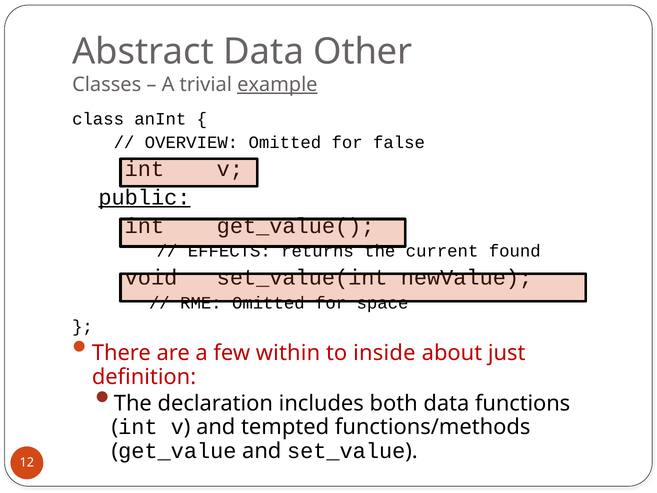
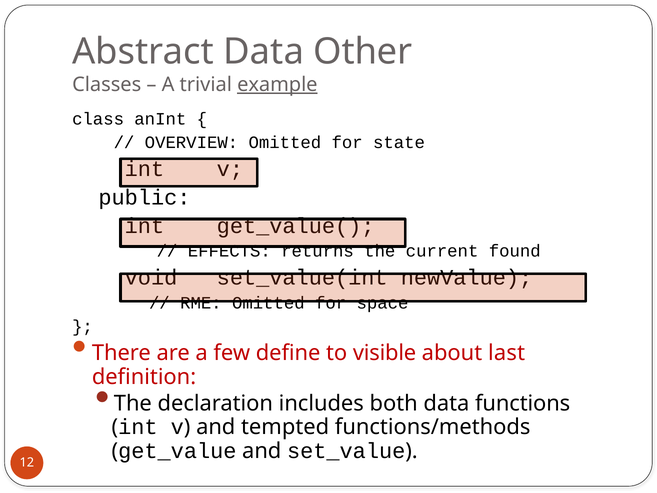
false: false -> state (399, 142)
public underline: present -> none (144, 197)
within: within -> define (288, 353)
inside: inside -> visible (385, 353)
just: just -> last (507, 353)
